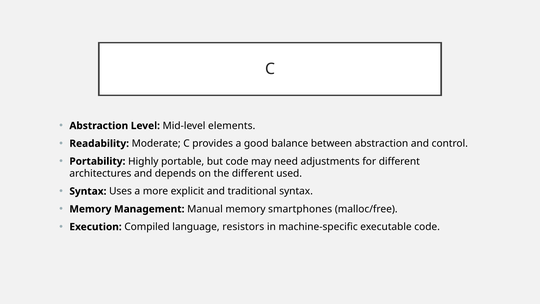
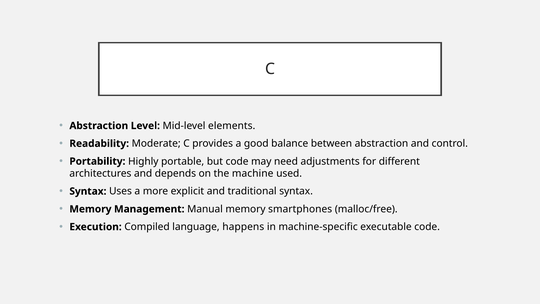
the different: different -> machine (253, 173)
resistors: resistors -> happens (243, 227)
